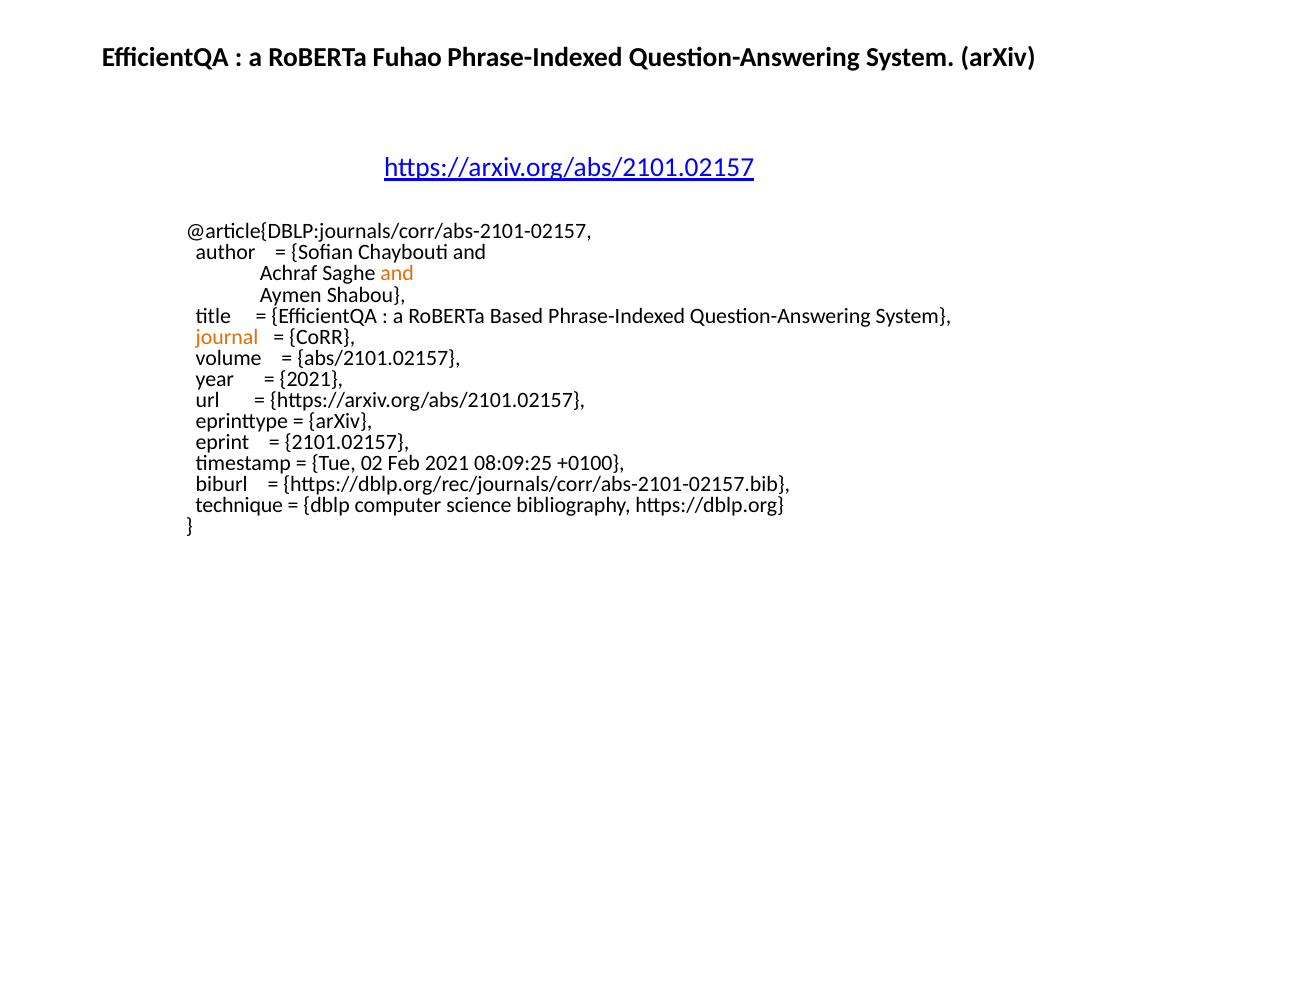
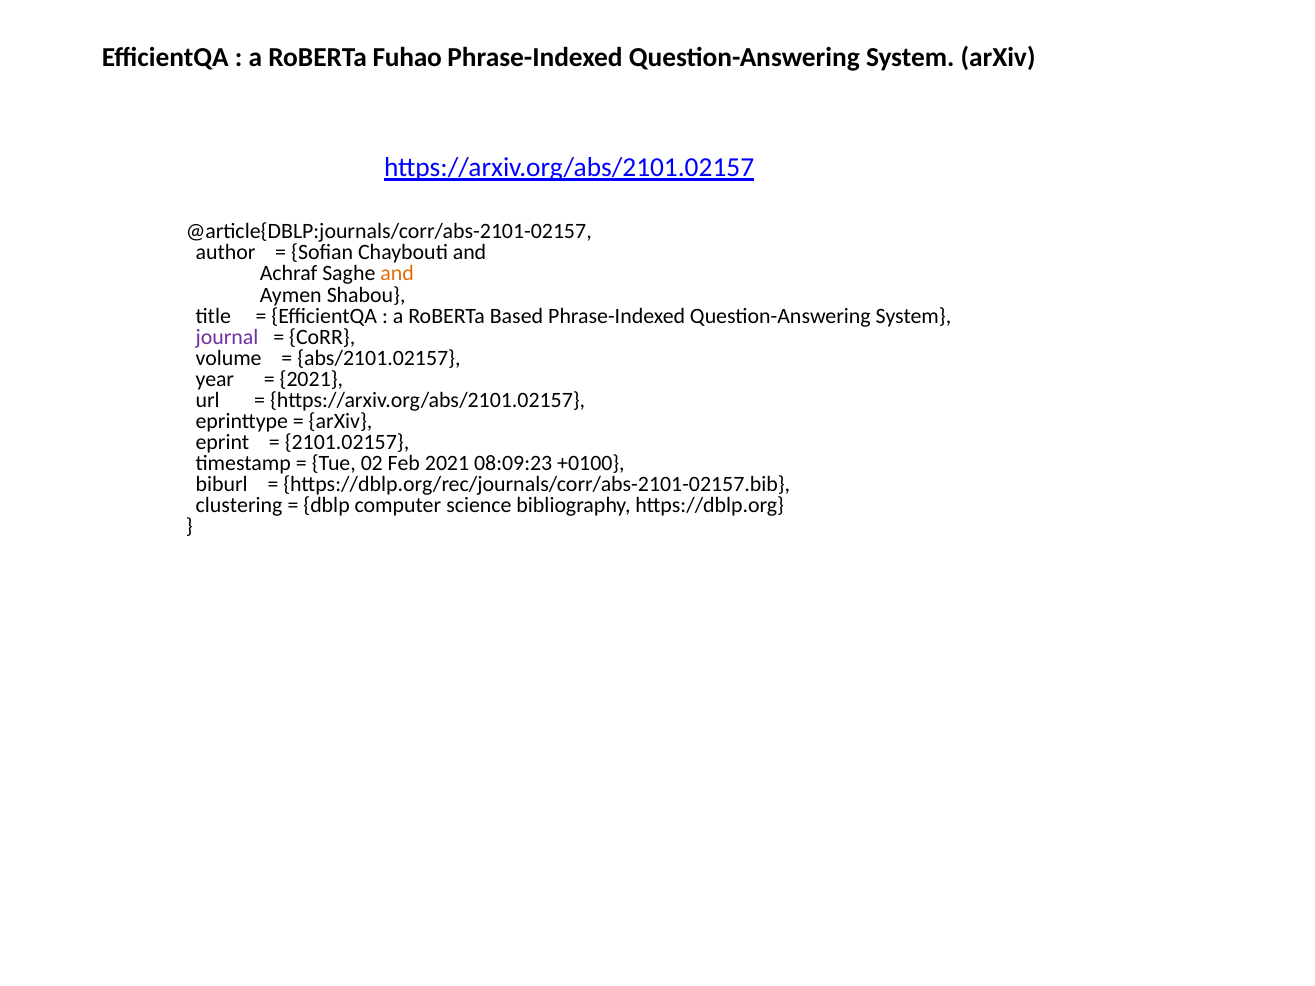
journal colour: orange -> purple (227, 337)
08:09:25: 08:09:25 -> 08:09:23 (513, 463)
technique: technique -> clustering (239, 505)
